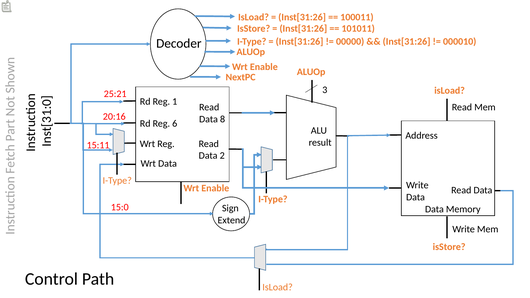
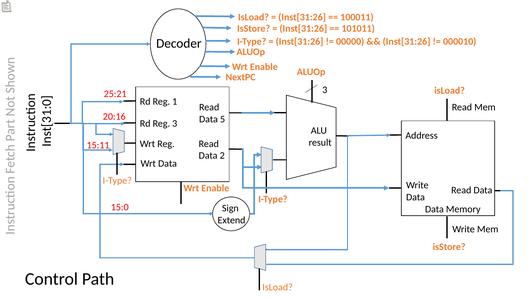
8: 8 -> 5 (223, 119)
Reg 6: 6 -> 3 (175, 124)
